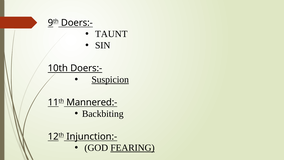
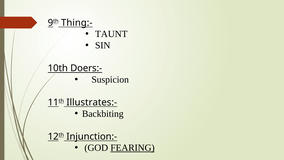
9th Doers:-: Doers:- -> Thing:- (77, 23)
Suspicion underline: present -> none (110, 79)
Mannered:-: Mannered:- -> Illustrates:- (92, 102)
